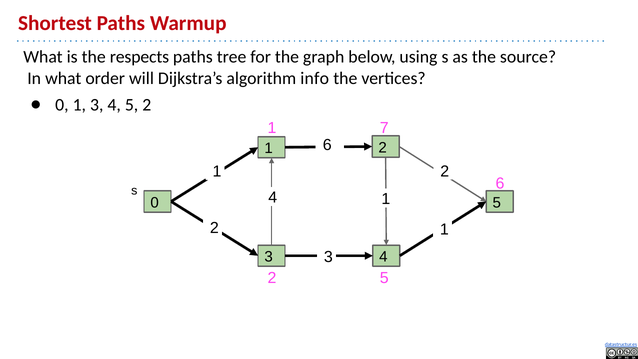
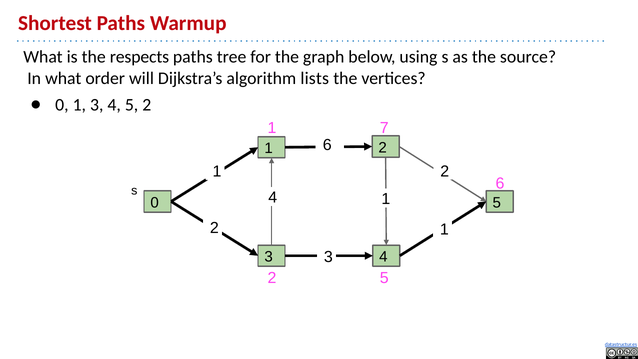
info: info -> lists (315, 78)
